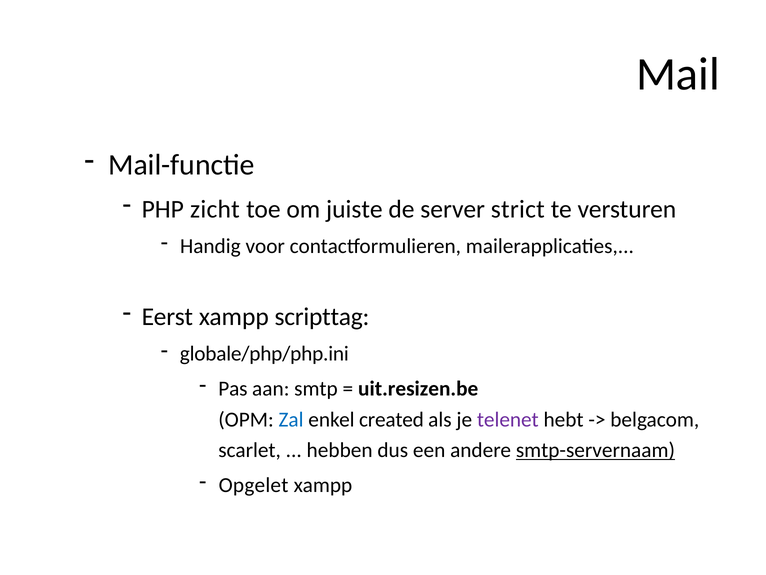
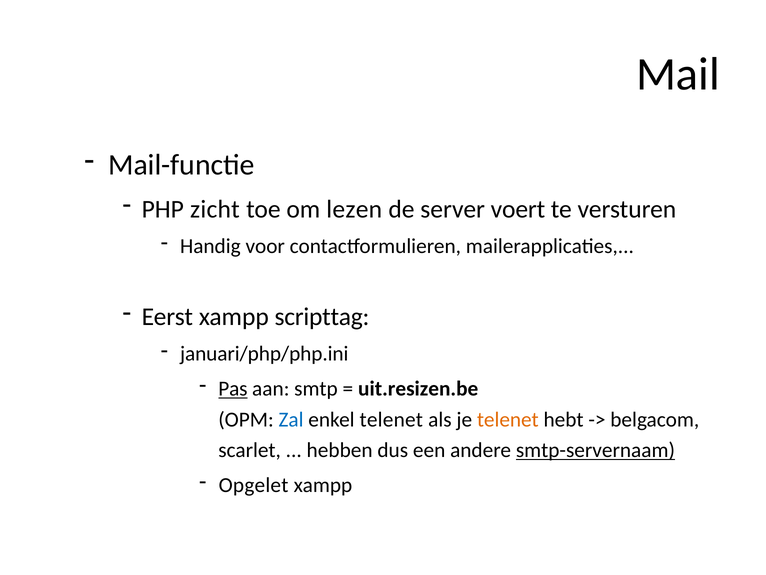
juiste: juiste -> lezen (354, 209)
strict: strict -> voert (518, 209)
globale/php/php.ini: globale/php/php.ini -> januari/php/php.ini (264, 354)
Pas underline: none -> present (233, 389)
enkel created: created -> telenet (391, 419)
telenet colour: purple -> orange (508, 419)
